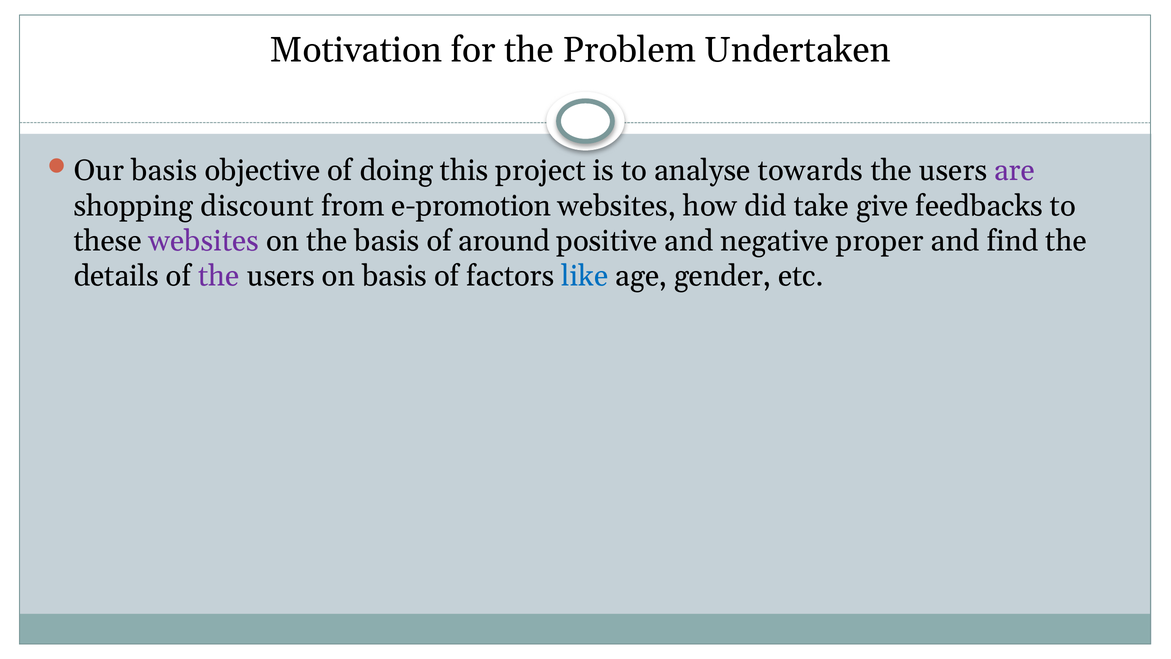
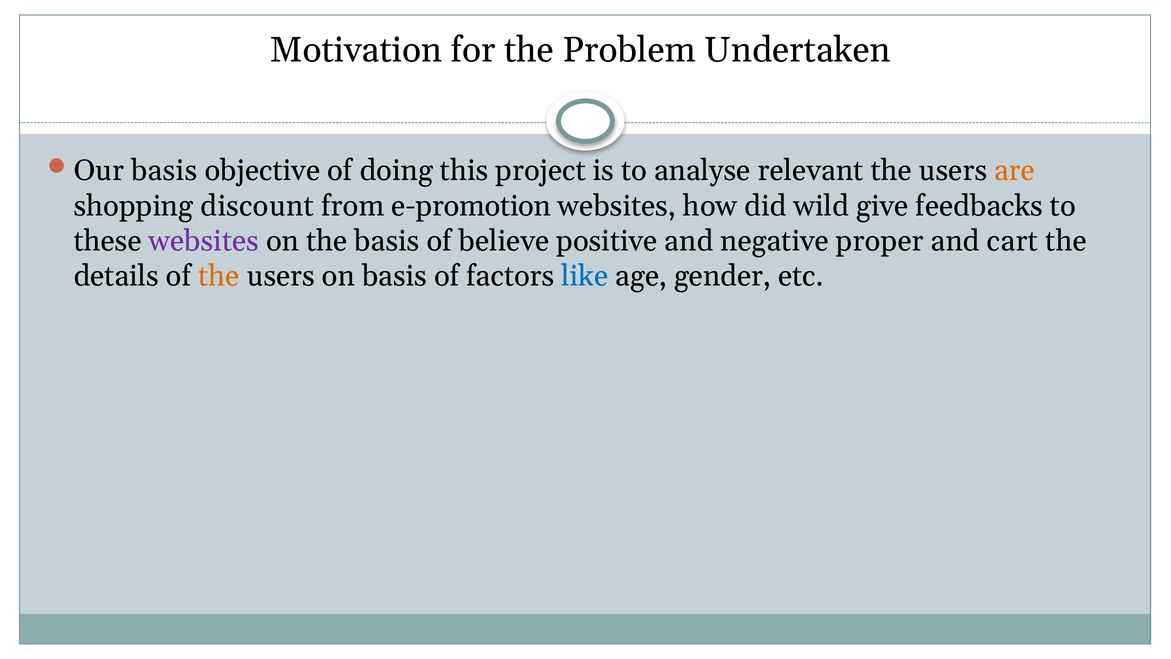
towards: towards -> relevant (811, 171)
are colour: purple -> orange (1015, 171)
take: take -> wild (821, 206)
around: around -> believe (504, 241)
find: find -> cart (1012, 241)
the colour: purple -> orange (219, 276)
